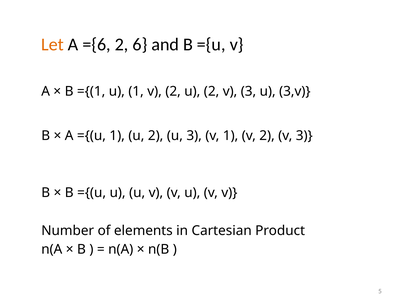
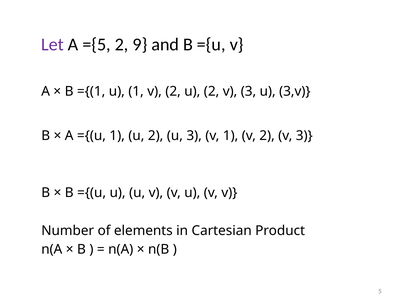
Let colour: orange -> purple (53, 45)
={6: ={6 -> ={5 (97, 45)
6: 6 -> 9 (140, 45)
